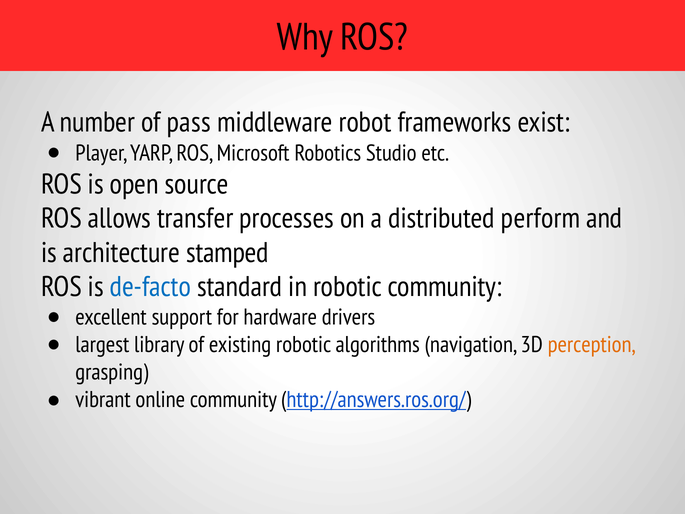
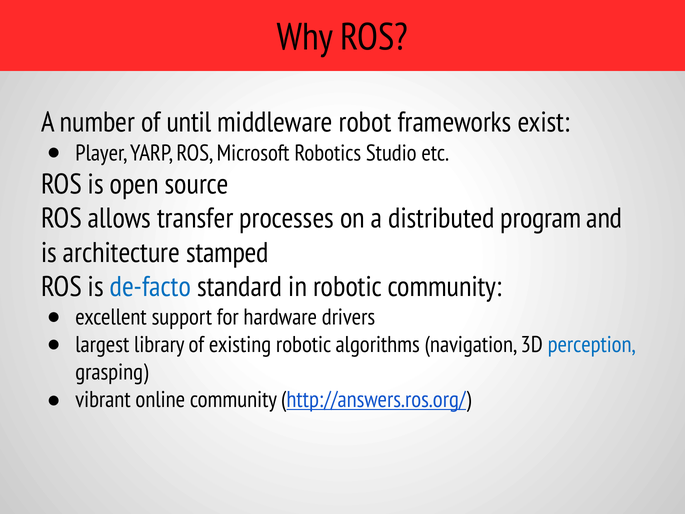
pass: pass -> until (189, 122)
perform: perform -> program (541, 218)
perception colour: orange -> blue (592, 345)
